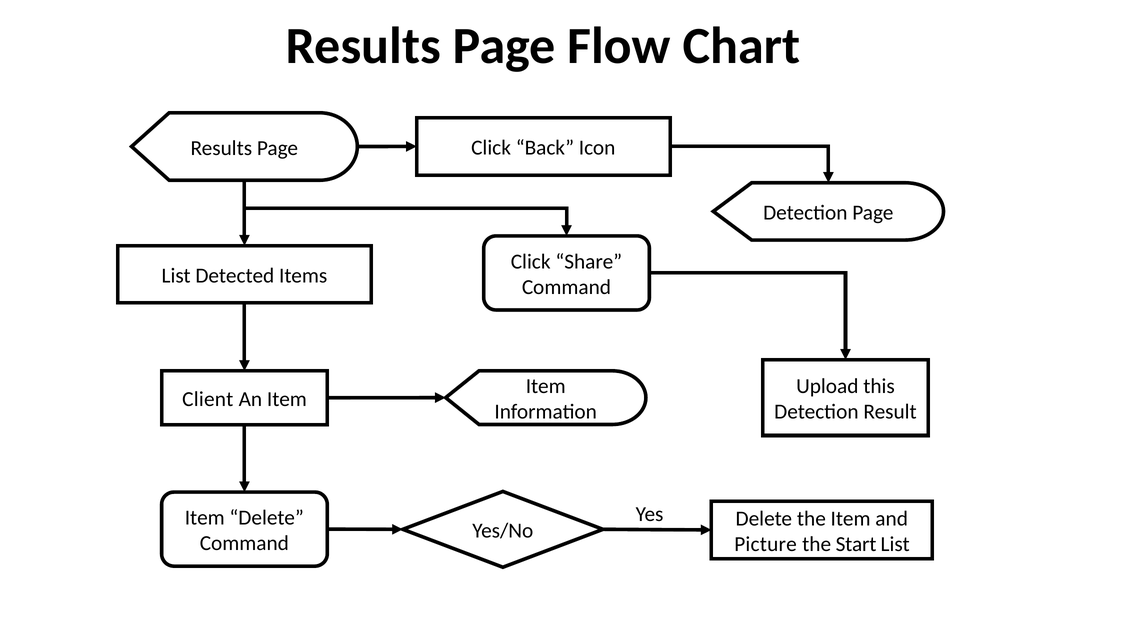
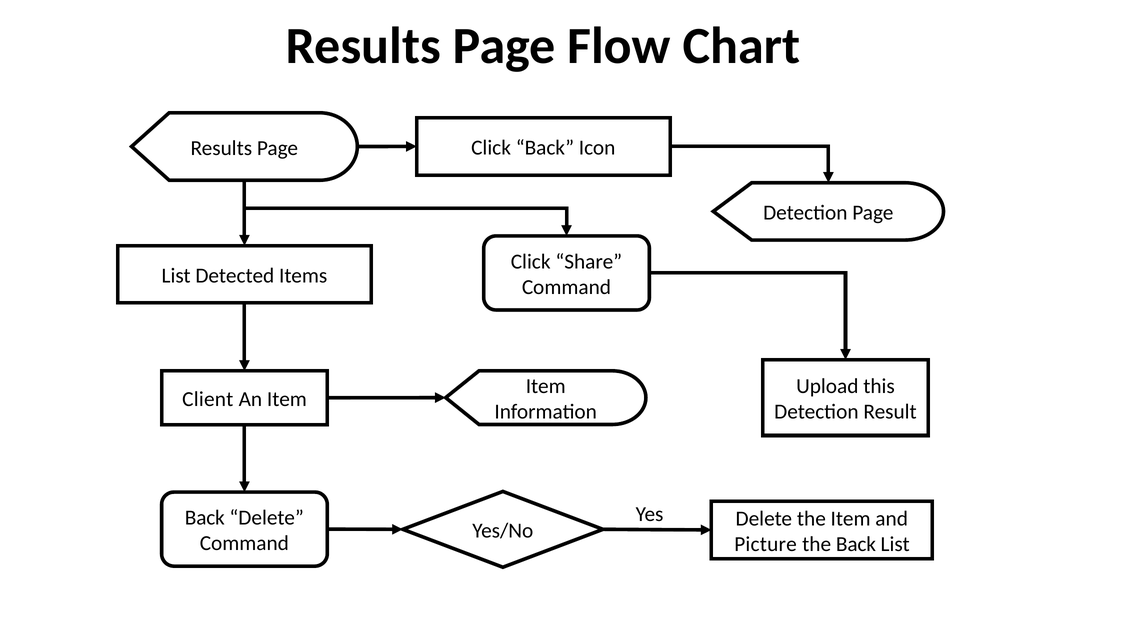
Item: Item -> Back (205, 517)
the Start: Start -> Back (856, 544)
